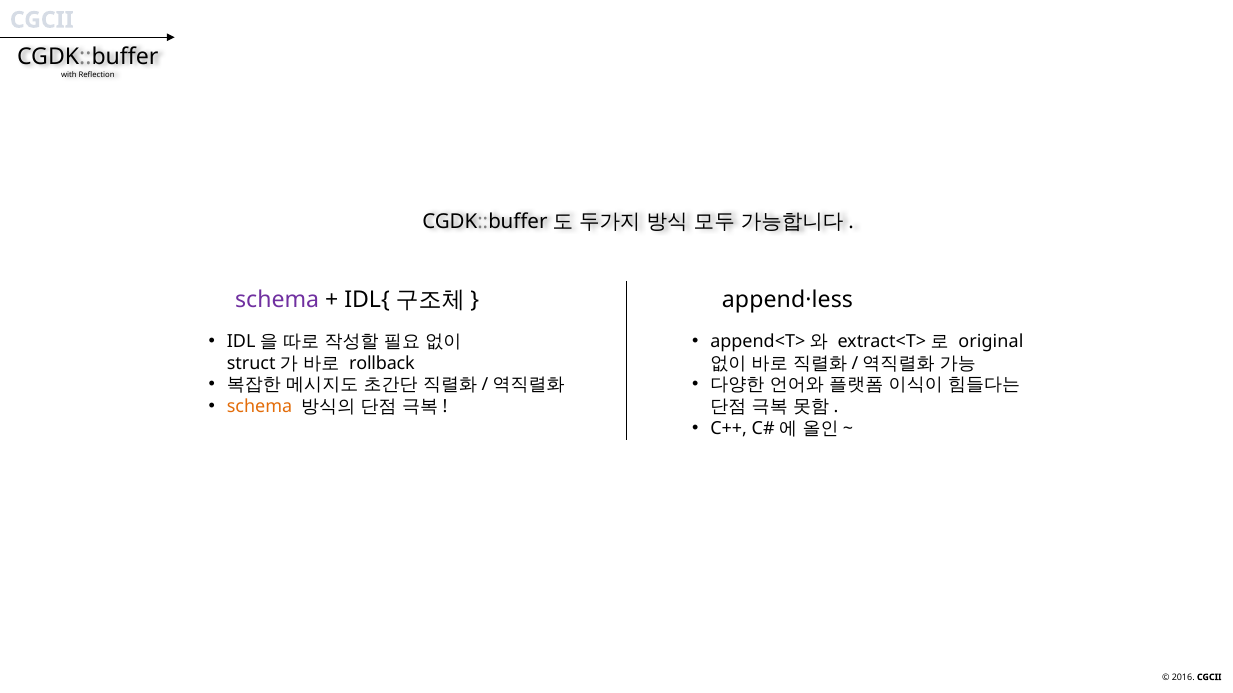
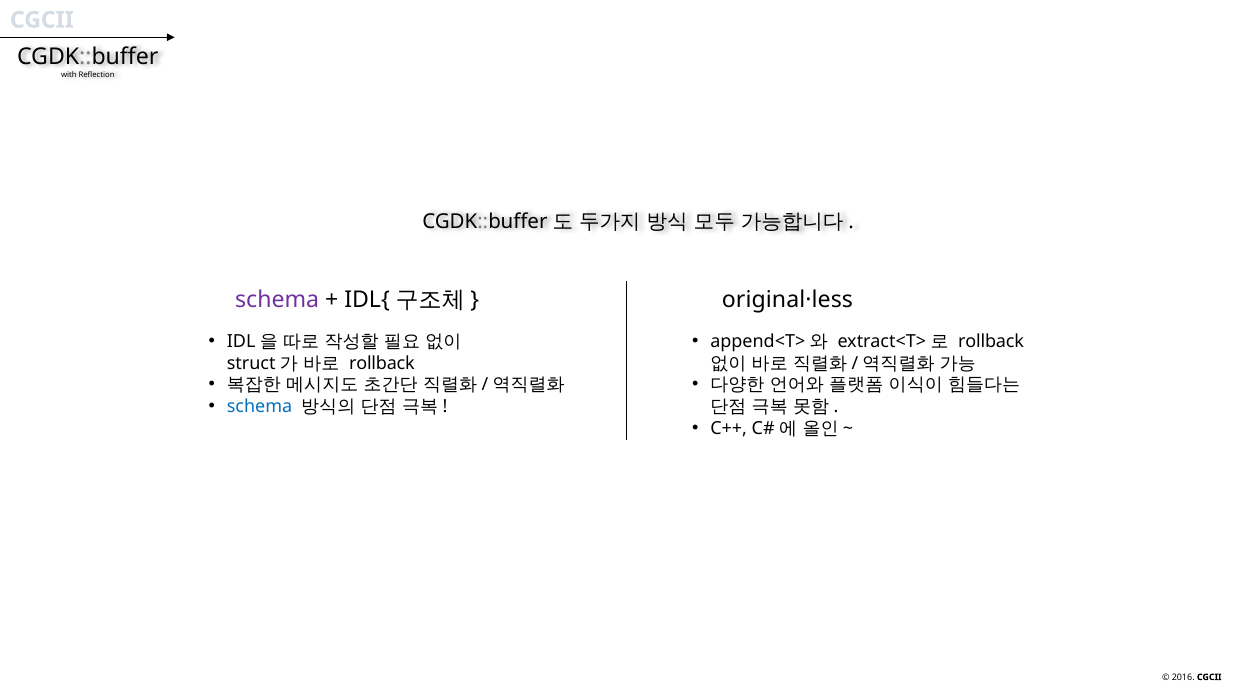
append·less: append·less -> original·less (787, 300)
original: original -> rollback (991, 342)
schema colour: orange -> blue (260, 407)
